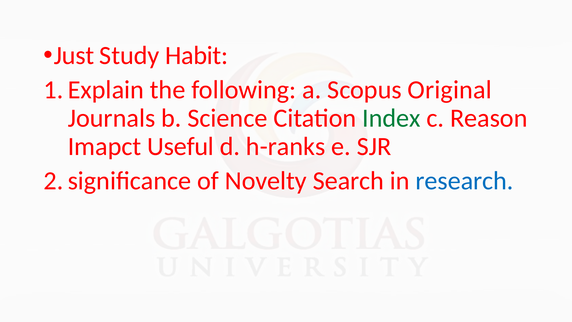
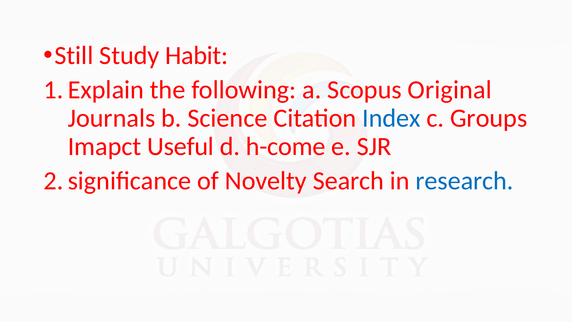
Just: Just -> Still (74, 55)
Index colour: green -> blue (391, 118)
Reason: Reason -> Groups (489, 118)
h-ranks: h-ranks -> h-come (286, 146)
